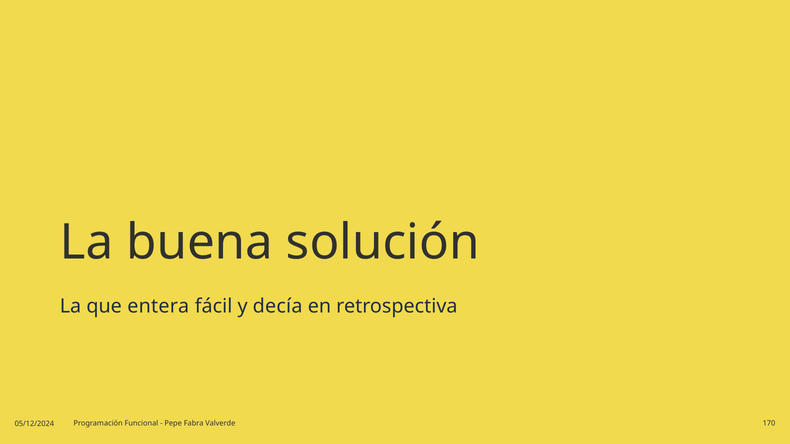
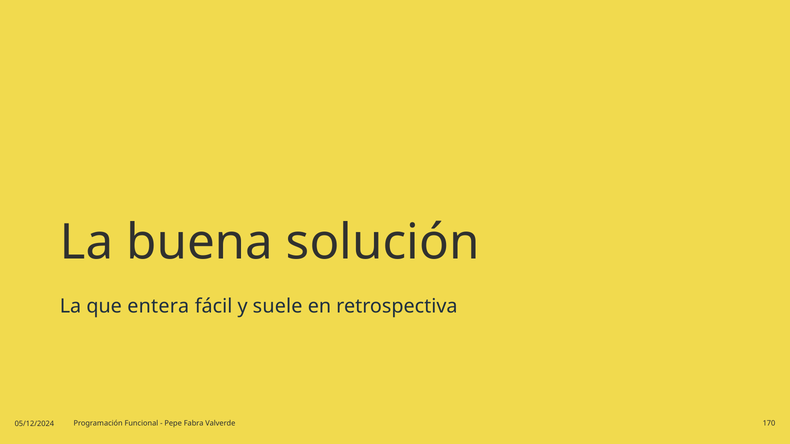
decía: decía -> suele (278, 306)
